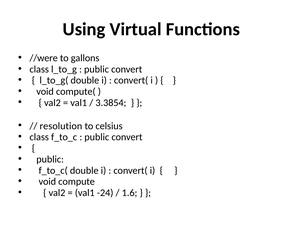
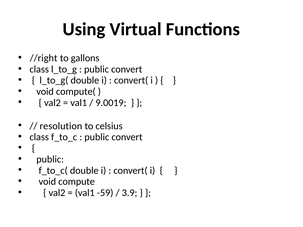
//were: //were -> //right (44, 58)
3.3854: 3.3854 -> 9.0019 (111, 103)
-24: -24 -> -59 (105, 193)
1.6: 1.6 -> 3.9 (130, 193)
